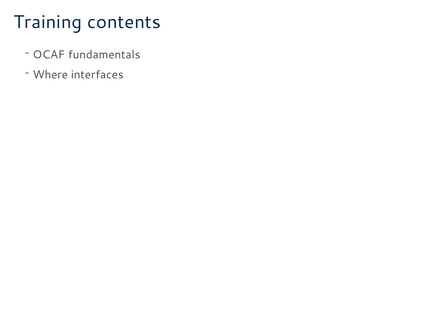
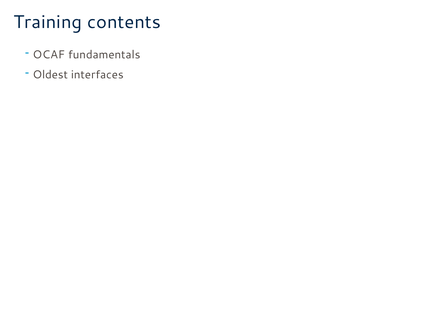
Where: Where -> Oldest (50, 75)
